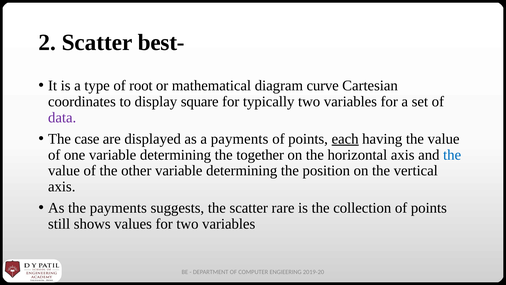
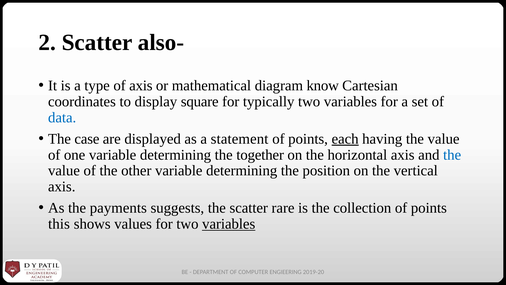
best-: best- -> also- (161, 43)
of root: root -> axis (141, 86)
curve: curve -> know (323, 86)
data colour: purple -> blue (62, 117)
a payments: payments -> statement (240, 139)
still: still -> this (59, 224)
variables underline: none -> present (229, 224)
